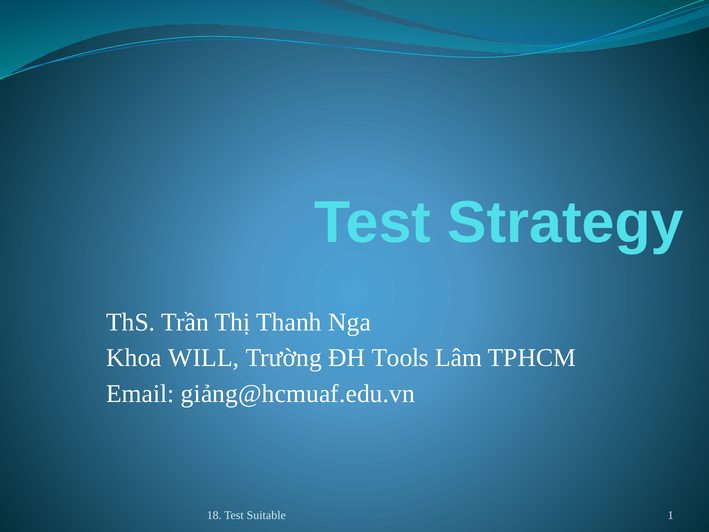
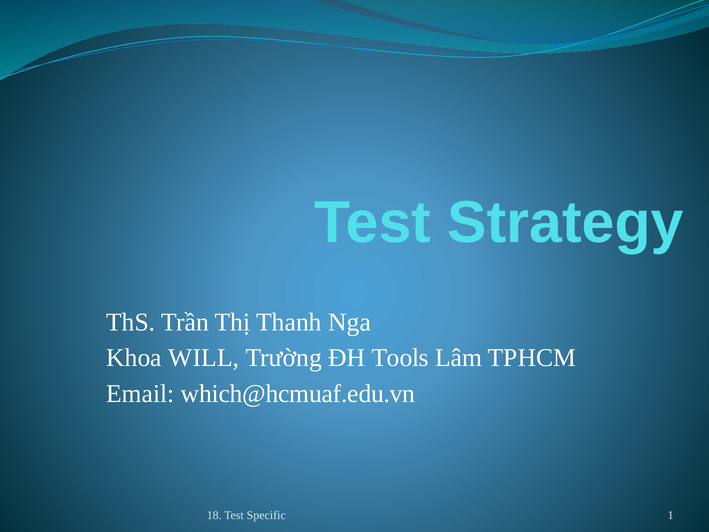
giảng@hcmuaf.edu.vn: giảng@hcmuaf.edu.vn -> which@hcmuaf.edu.vn (298, 394)
Suitable: Suitable -> Specific (266, 515)
